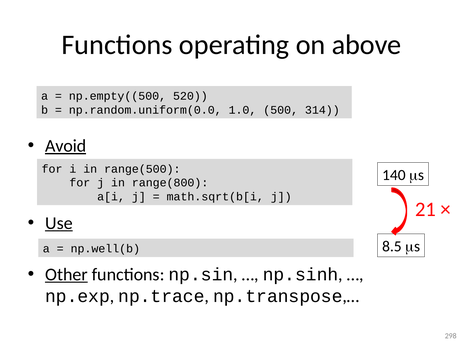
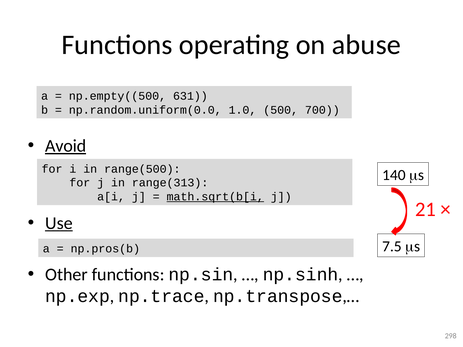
above: above -> abuse (366, 45)
520: 520 -> 631 (190, 96)
314: 314 -> 700 (322, 110)
range(800: range(800 -> range(313 (170, 183)
math.sqrt(b[i underline: none -> present (215, 197)
8.5: 8.5 -> 7.5 (392, 247)
np.well(b: np.well(b -> np.pros(b (105, 249)
Other underline: present -> none (66, 275)
